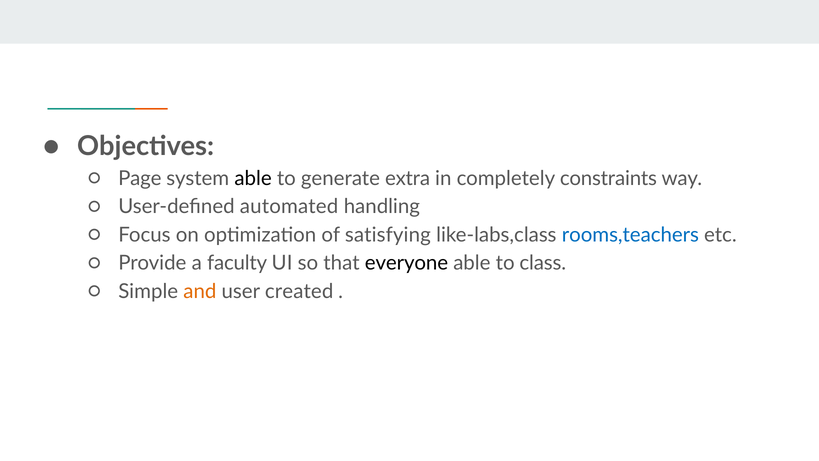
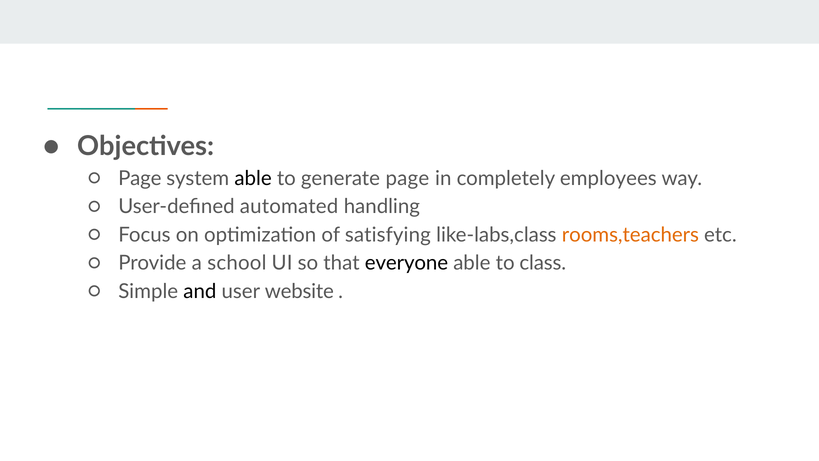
generate extra: extra -> page (407, 178)
constraints: constraints -> employees (608, 178)
rooms,teachers colour: blue -> orange (630, 235)
faculty: faculty -> school (237, 263)
and colour: orange -> black (200, 291)
created: created -> website (299, 291)
